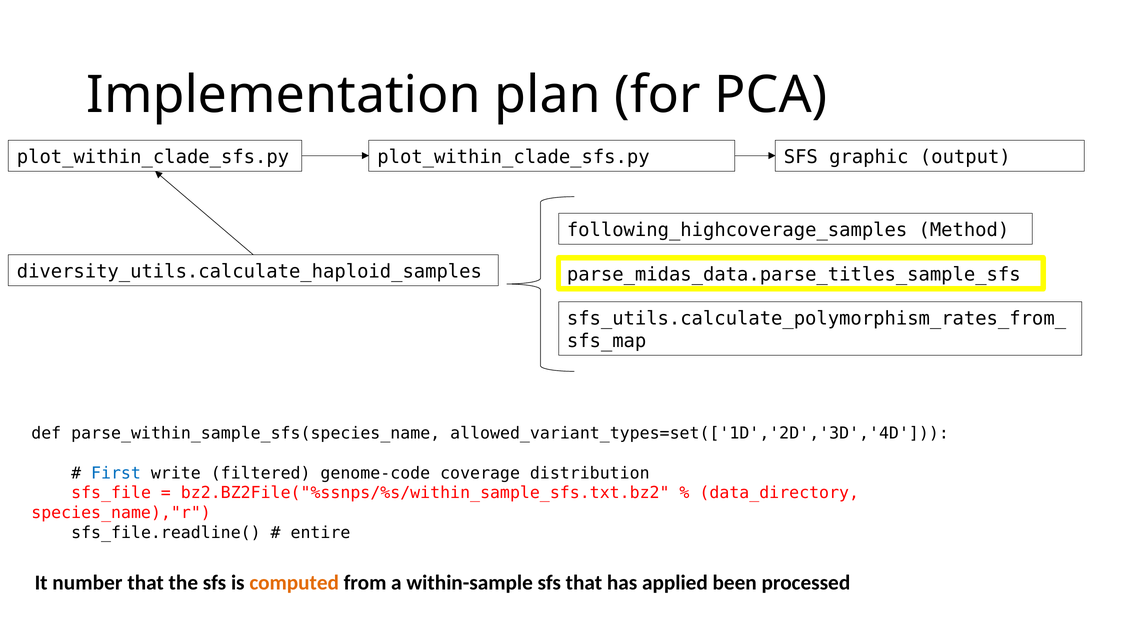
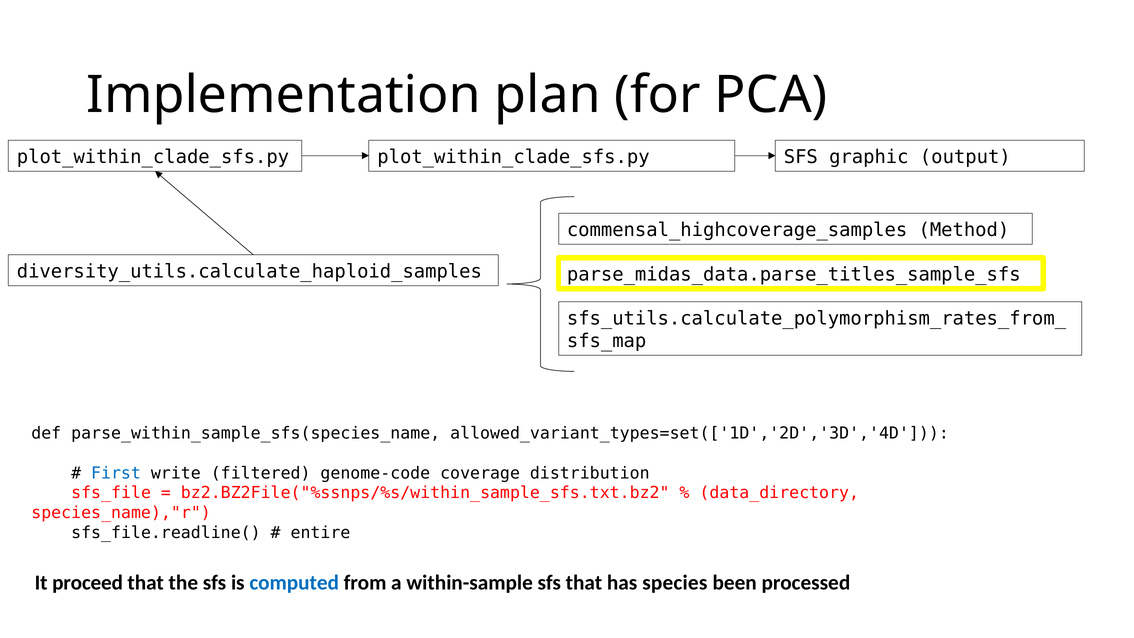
following_highcoverage_samples: following_highcoverage_samples -> commensal_highcoverage_samples (737, 230)
number: number -> proceed (88, 583)
computed colour: orange -> blue (294, 583)
applied: applied -> species (675, 583)
